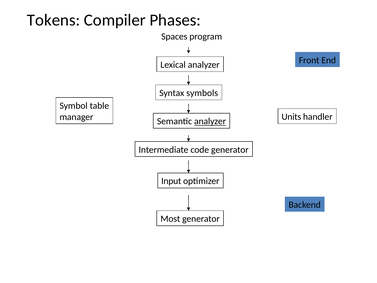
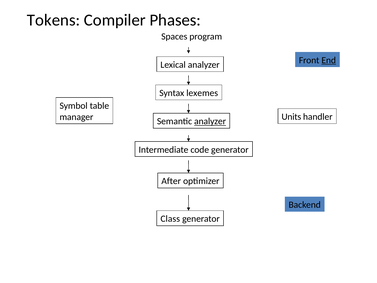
End underline: none -> present (329, 60)
symbols: symbols -> lexemes (202, 93)
Input: Input -> After (171, 181)
Most: Most -> Class (170, 219)
